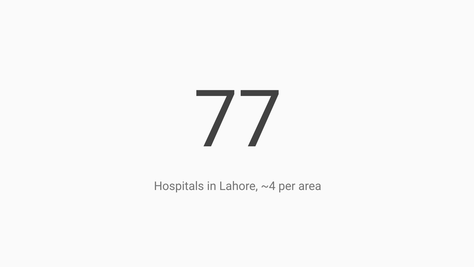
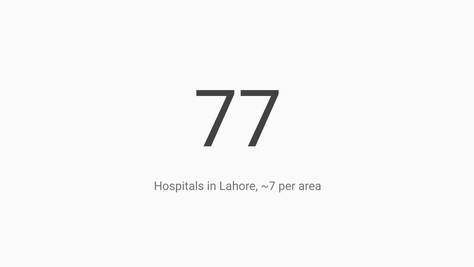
~4: ~4 -> ~7 (268, 186)
